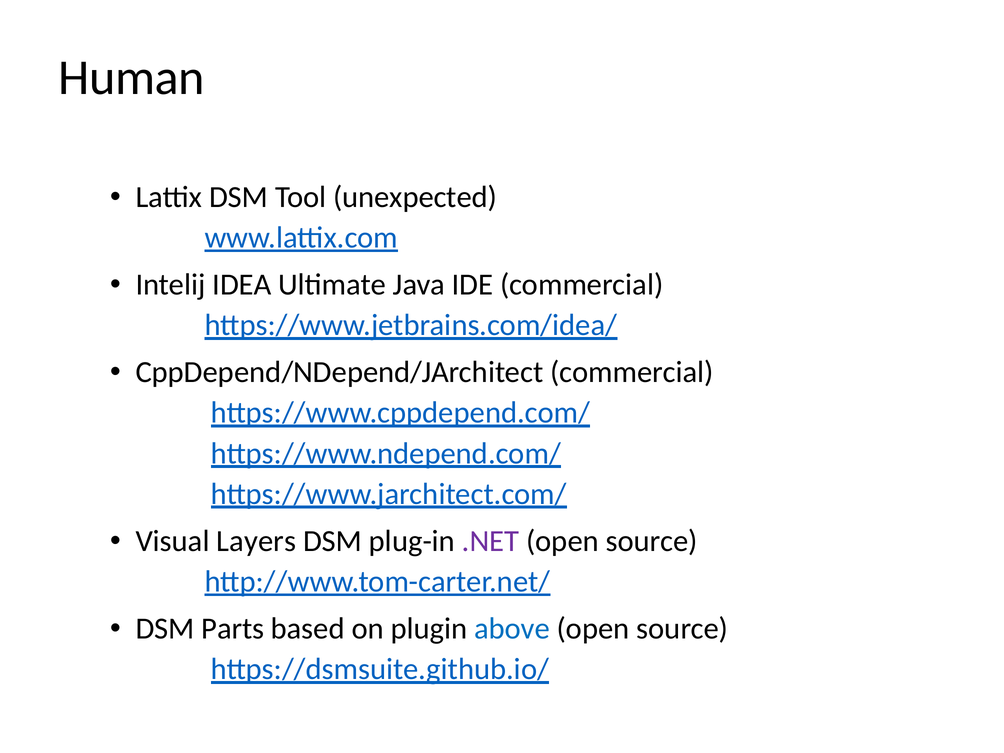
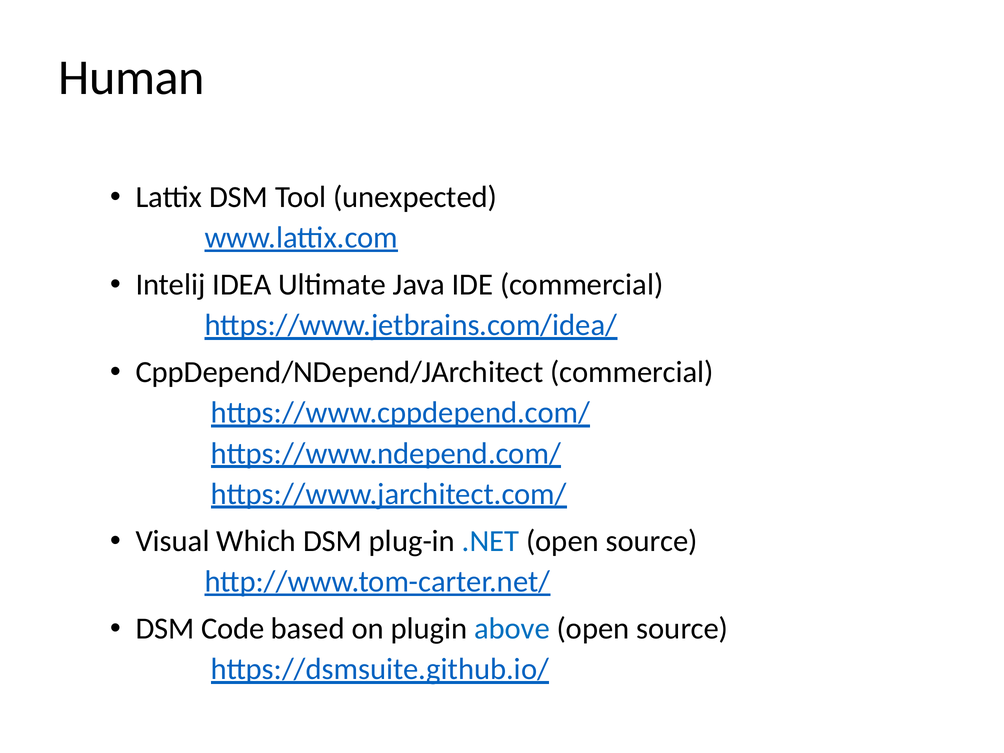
Layers: Layers -> Which (256, 541)
.NET colour: purple -> blue (491, 541)
Parts: Parts -> Code (233, 629)
